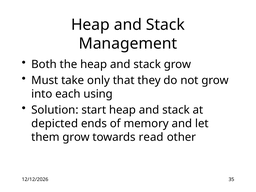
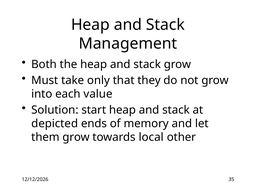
using: using -> value (98, 94)
read: read -> local (151, 137)
